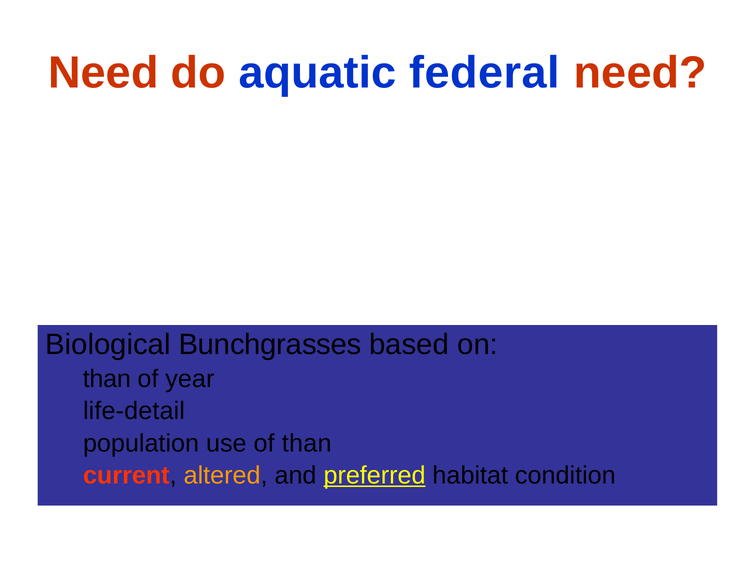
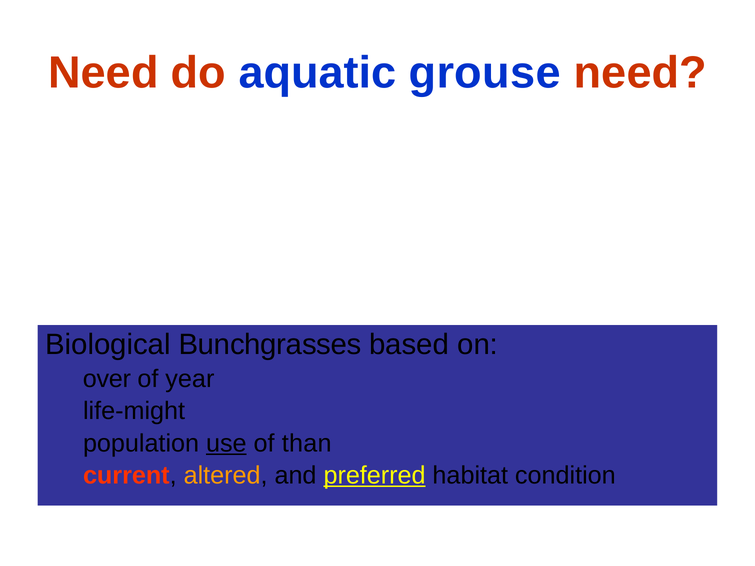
federal: federal -> grouse (485, 73)
than: than -> over (107, 379)
life-detail: life-detail -> life-might (134, 411)
use underline: none -> present (226, 443)
